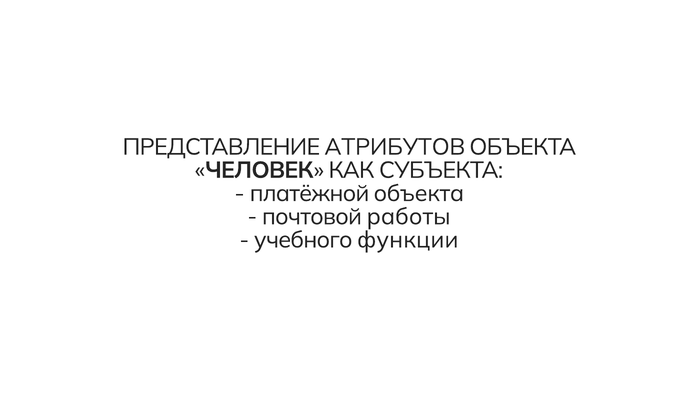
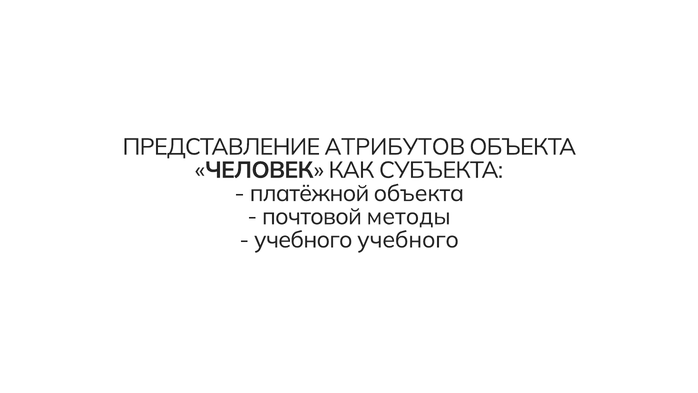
работы: работы -> методы (409, 216)
учебного функции: функции -> учебного (408, 240)
